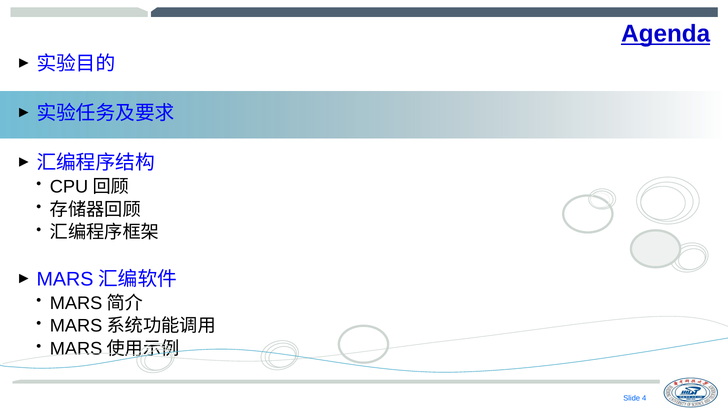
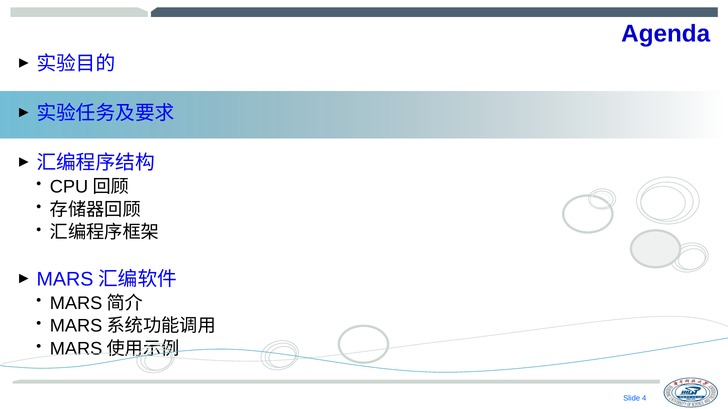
Agenda underline: present -> none (666, 34)
